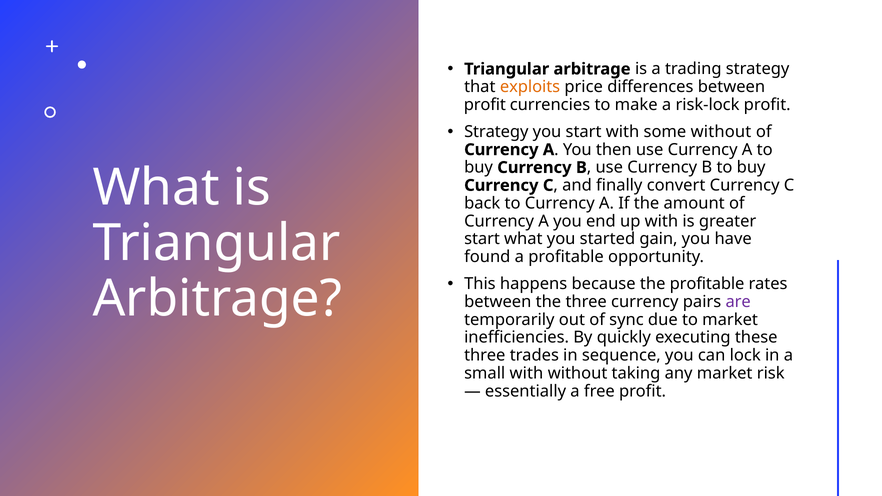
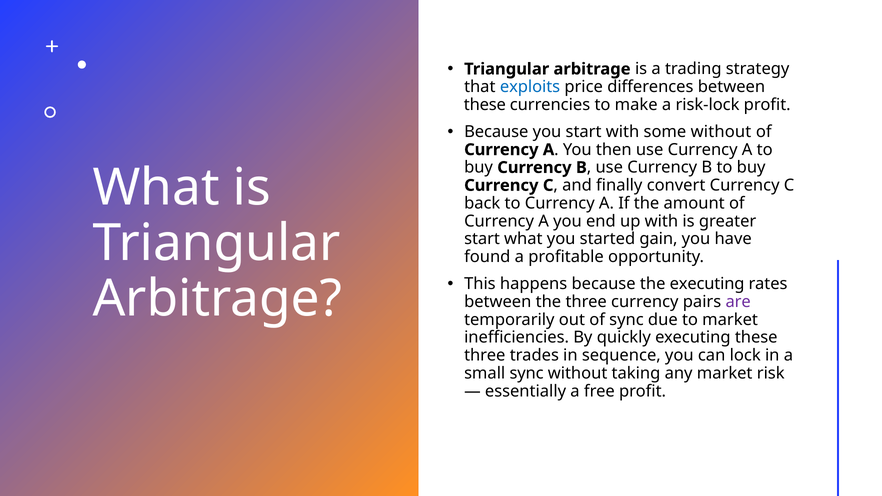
exploits colour: orange -> blue (530, 87)
profit: profit -> these (485, 105)
Strategy: Strategy -> Because (496, 132)
the profitable: profitable -> executing (707, 284)
small with: with -> sync (527, 373)
